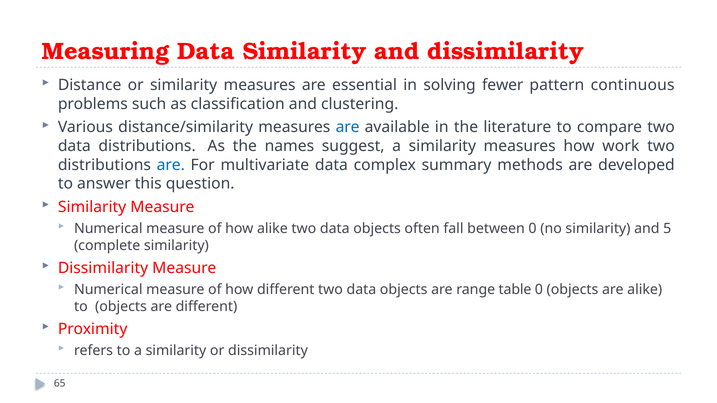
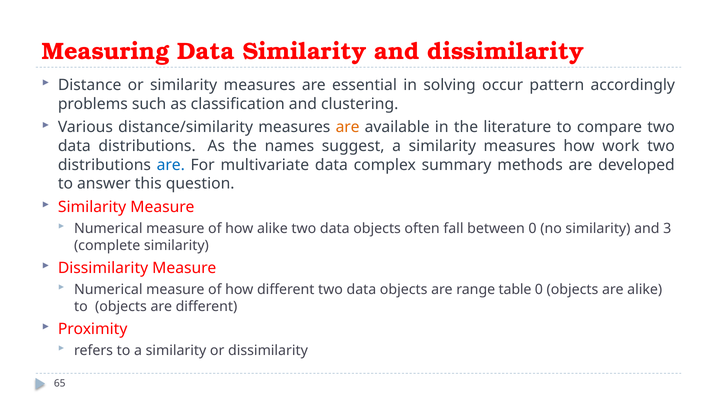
fewer: fewer -> occur (503, 85)
continuous: continuous -> accordingly (633, 85)
are colour: blue -> orange (348, 127)
5: 5 -> 3 (667, 229)
